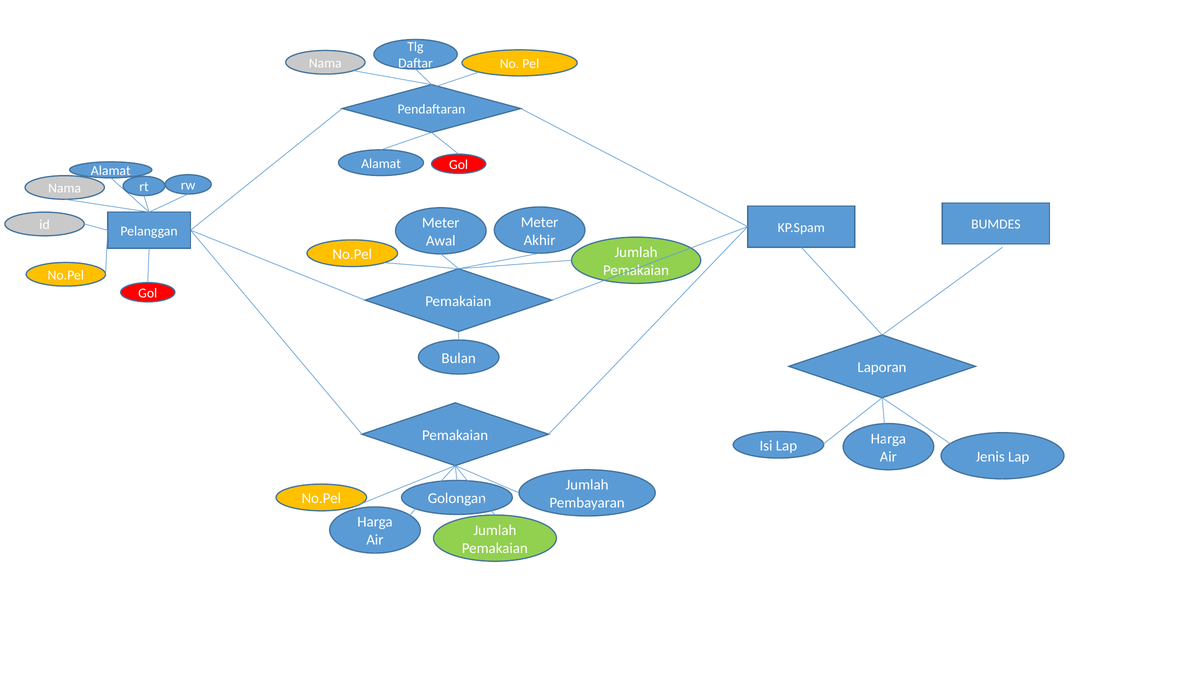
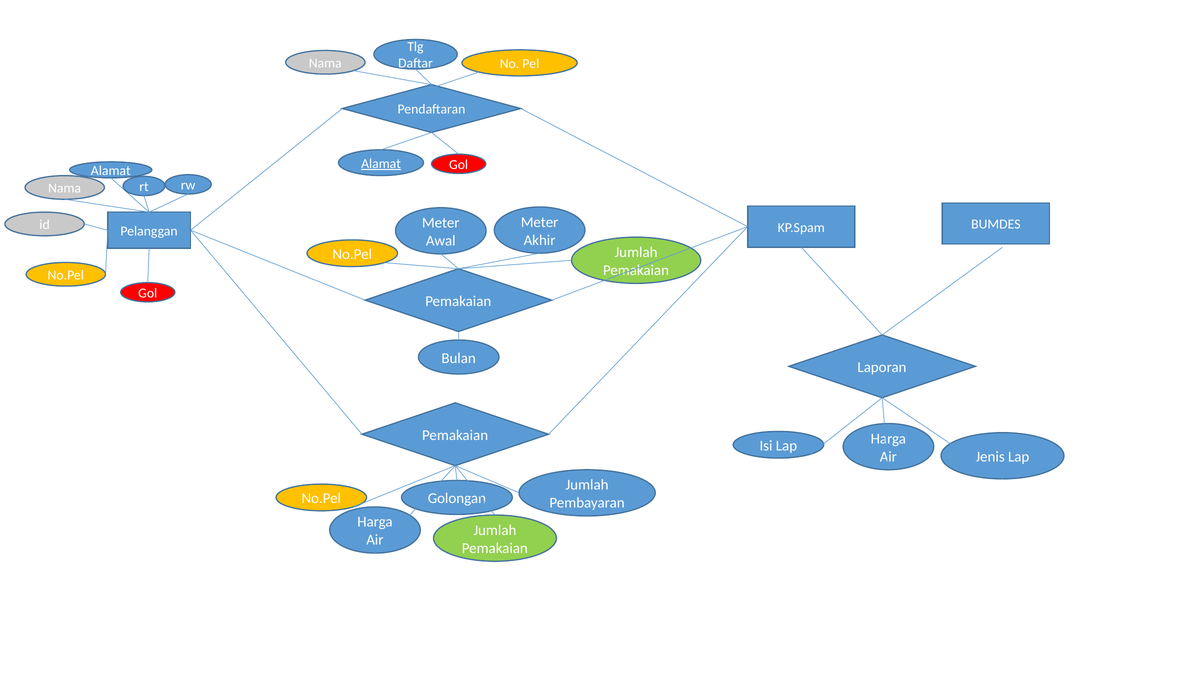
Alamat underline: none -> present (381, 164)
